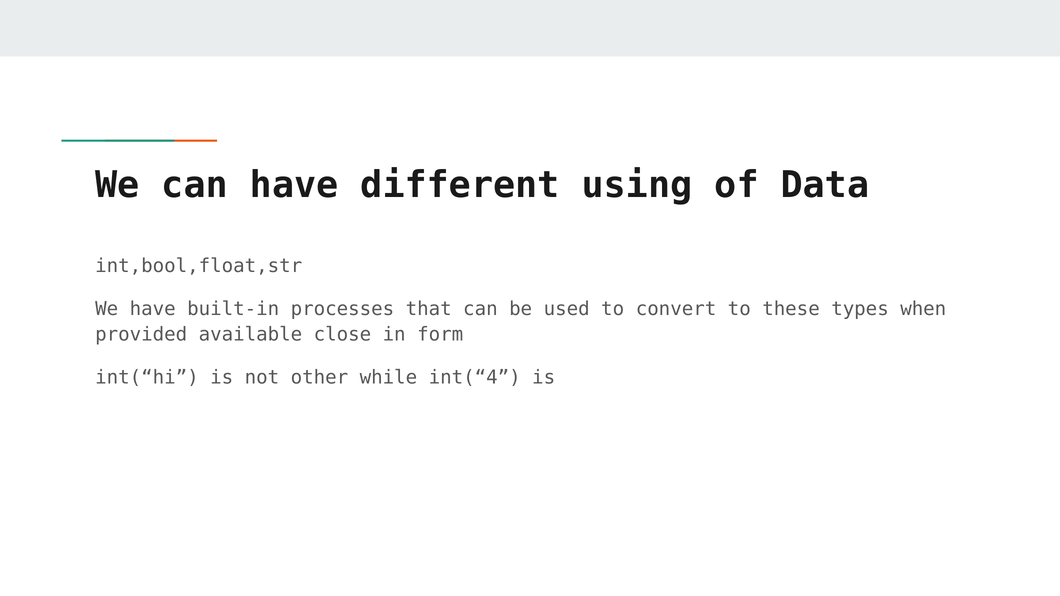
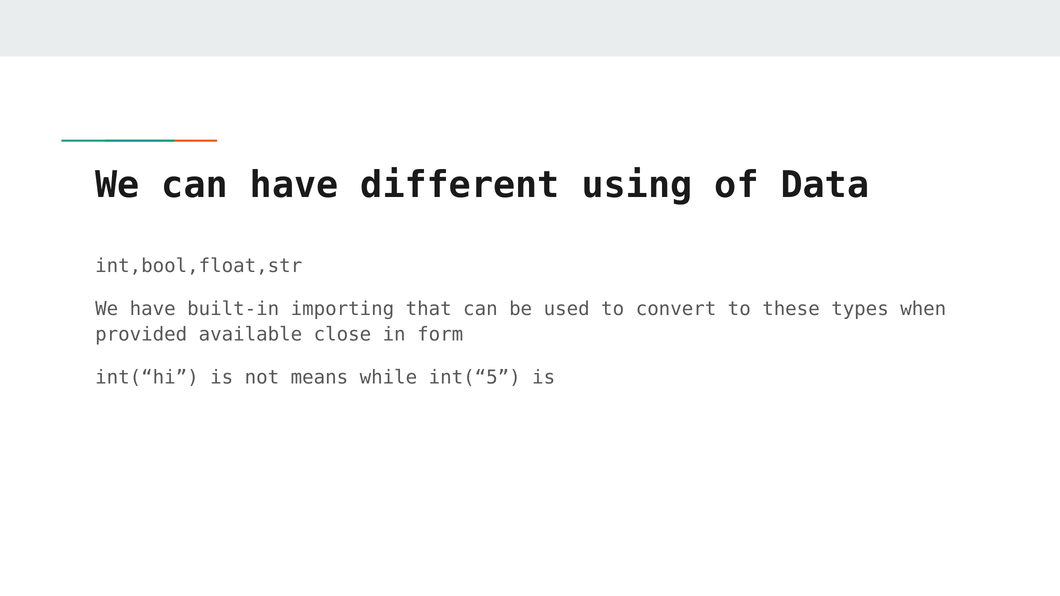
processes: processes -> importing (342, 309)
other: other -> means (319, 378)
int(“4: int(“4 -> int(“5 (475, 378)
